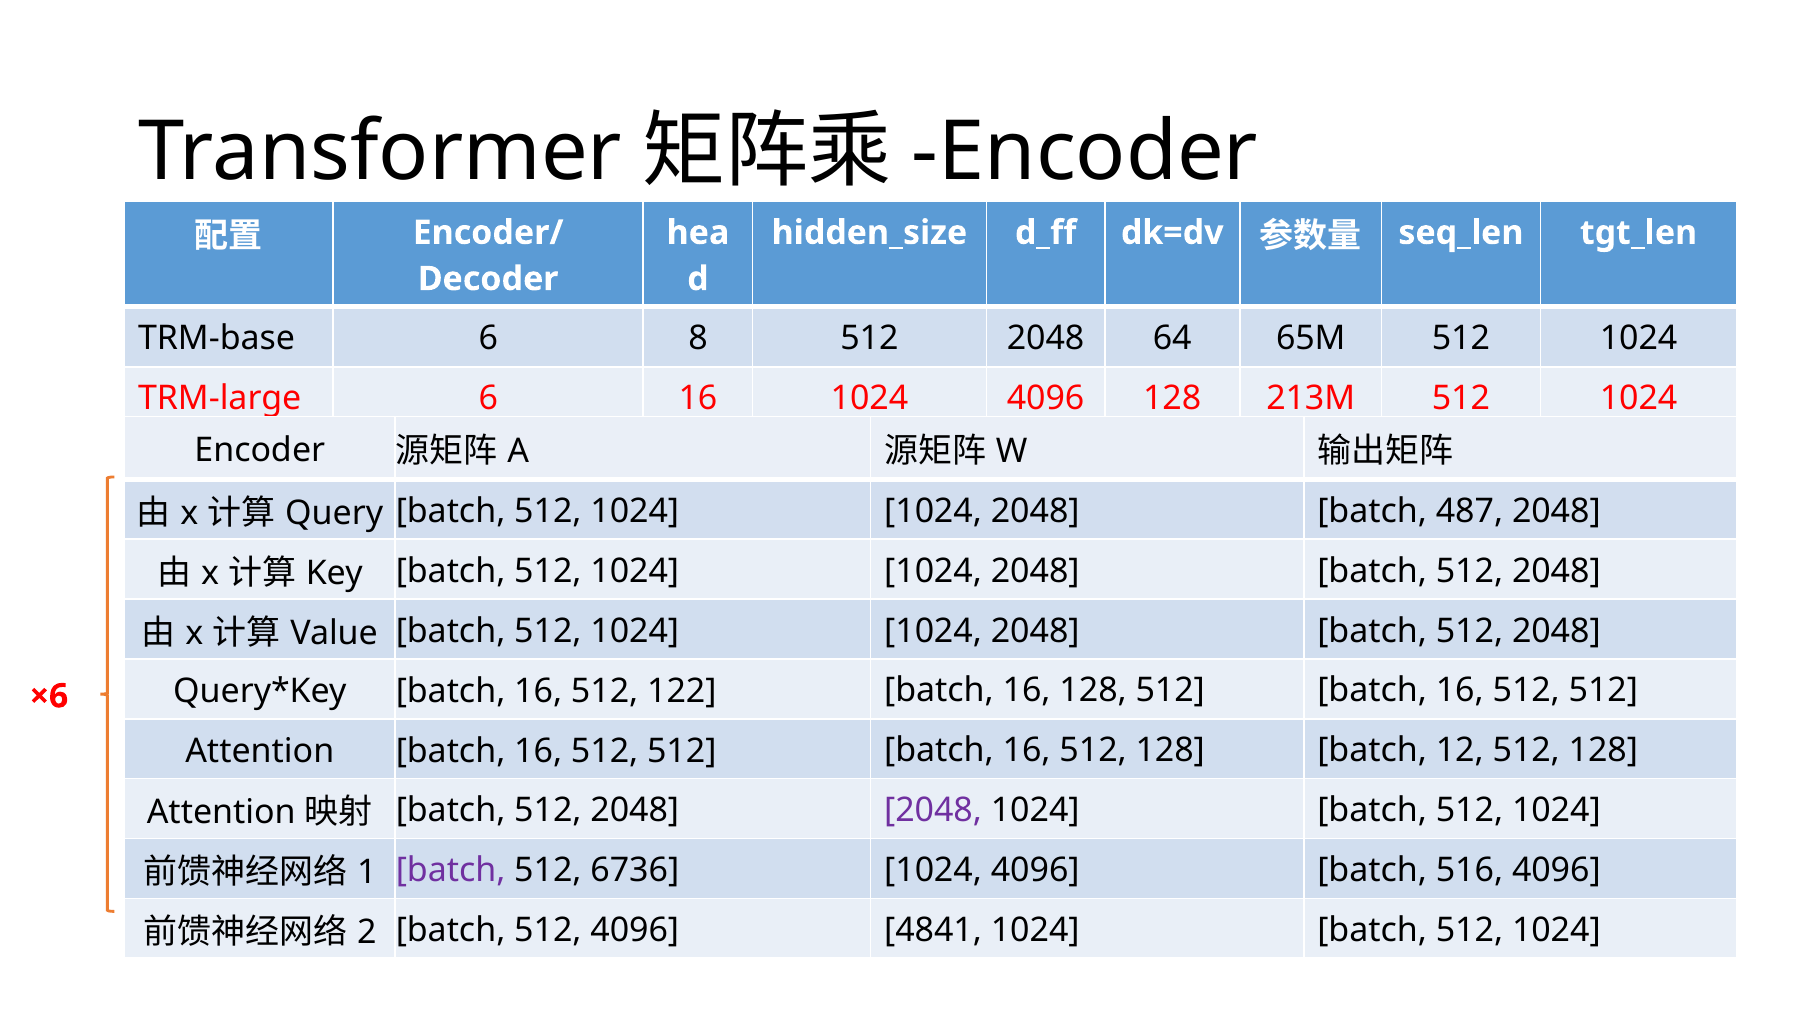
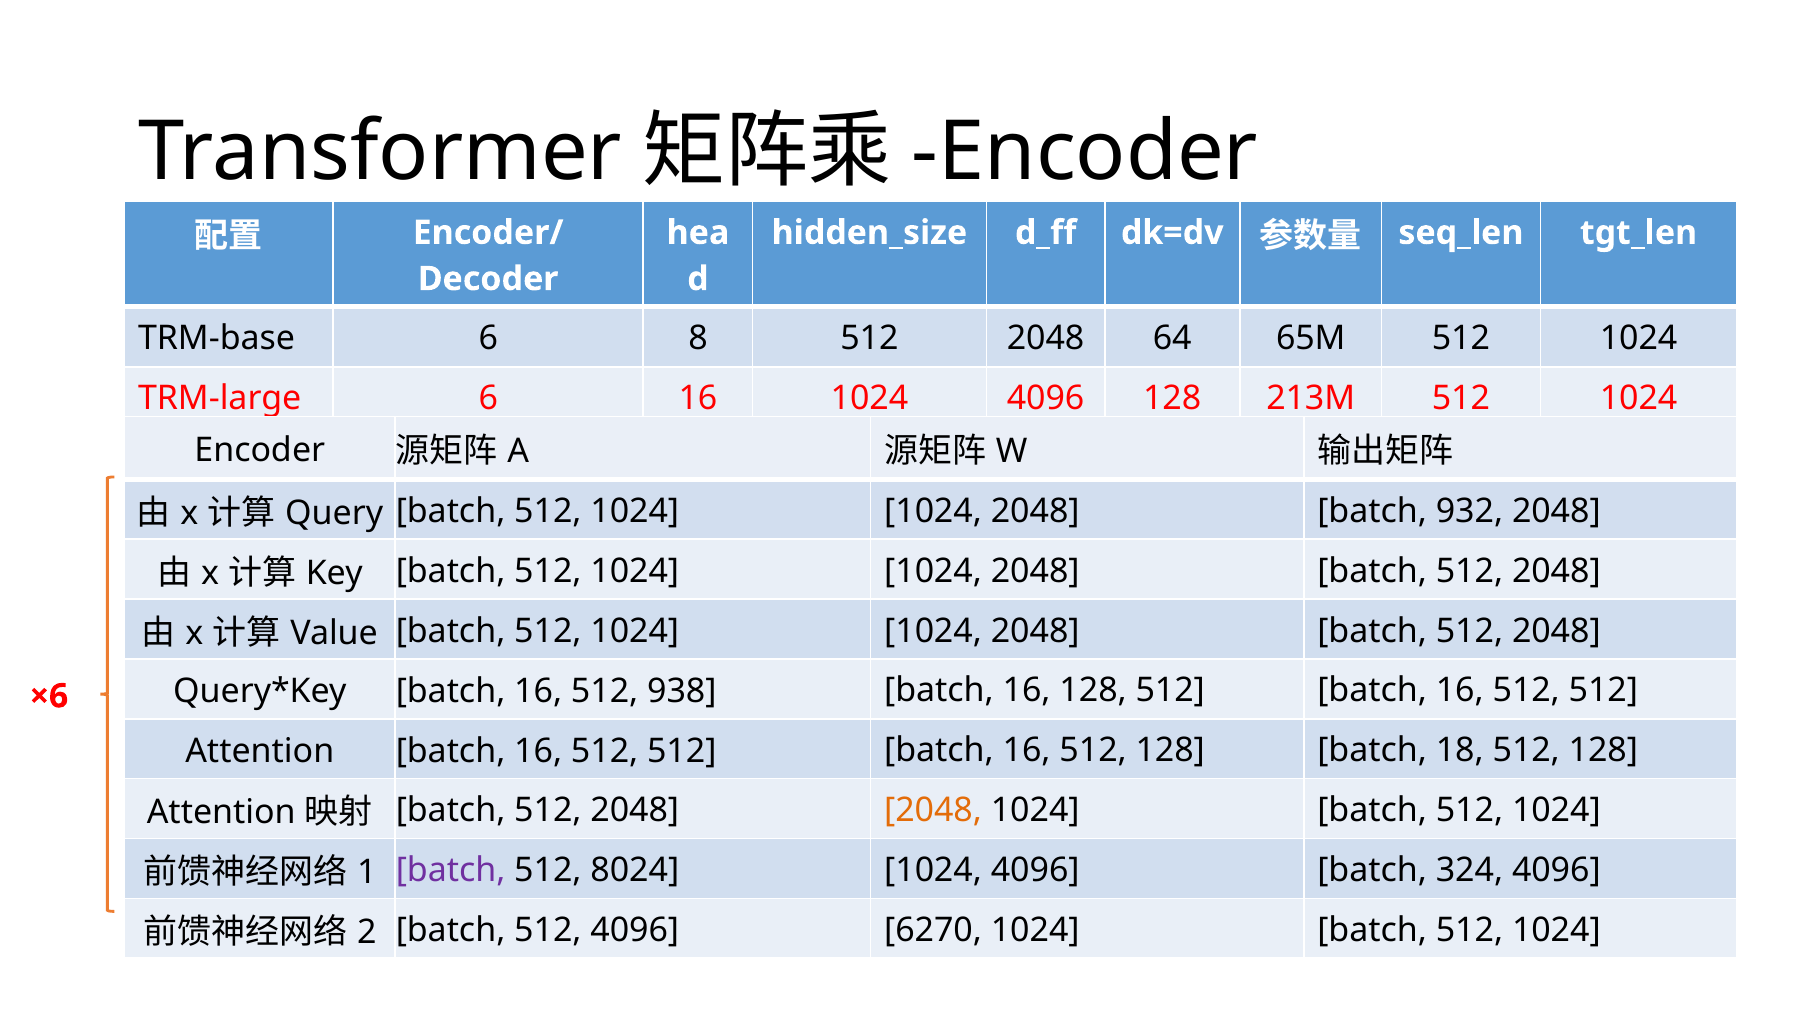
487: 487 -> 932 (1469, 511)
122: 122 -> 938 (682, 691)
12: 12 -> 18 (1460, 751)
2048 colour: purple -> orange (933, 811)
6736: 6736 -> 8024 (635, 871)
516: 516 -> 324 (1469, 870)
4841: 4841 -> 6270 (933, 930)
